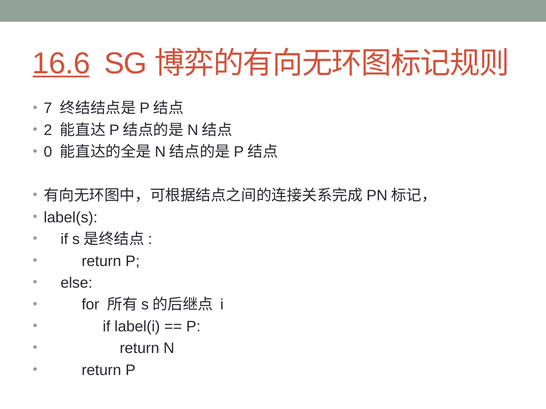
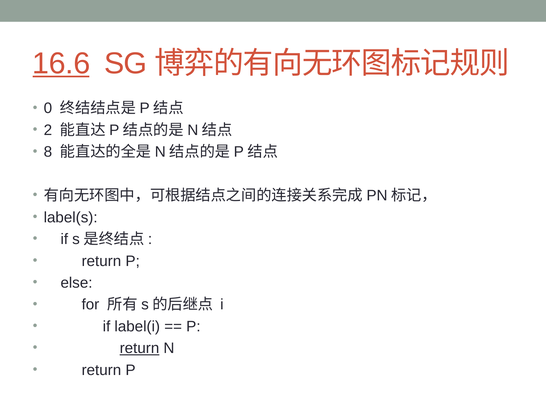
7: 7 -> 0 (48, 108)
0: 0 -> 8 (48, 152)
return underline: none -> present (139, 349)
